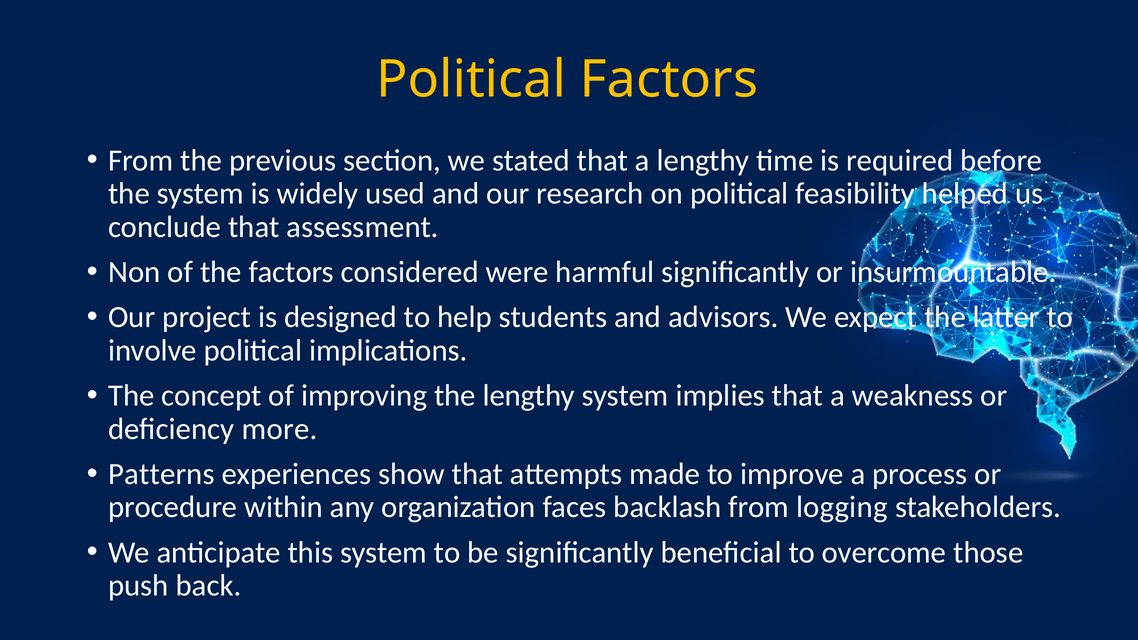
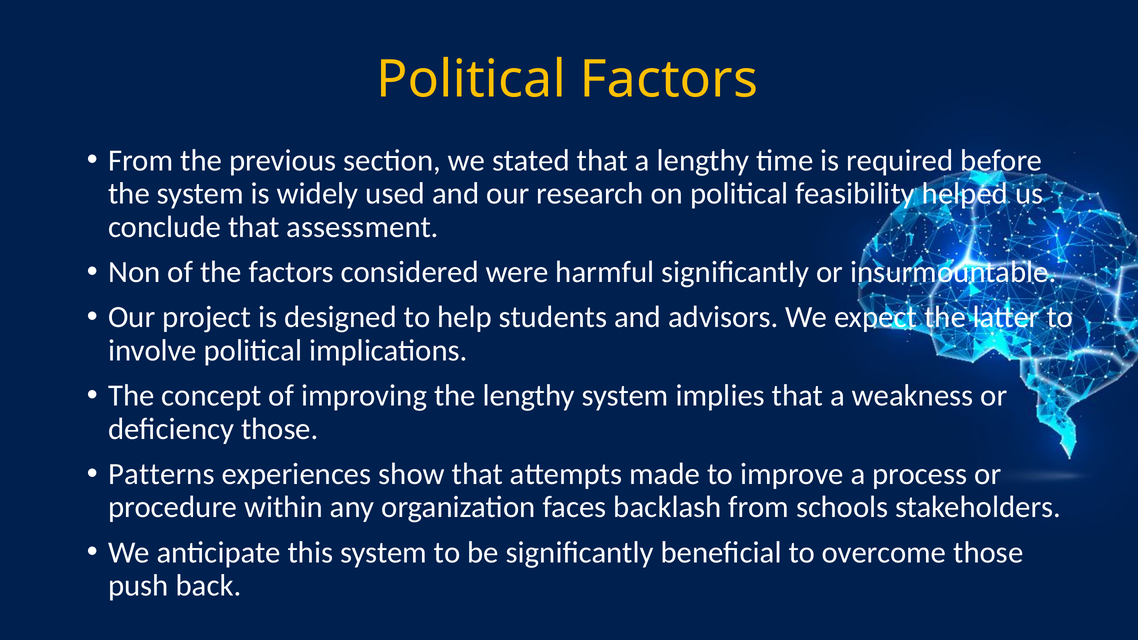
deficiency more: more -> those (280, 429)
logging: logging -> schools (842, 507)
